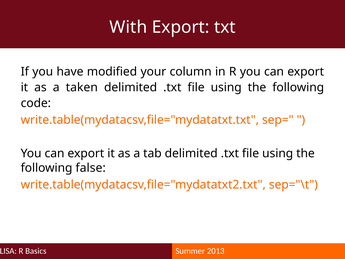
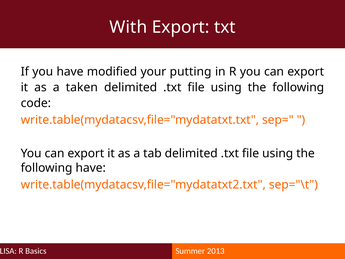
column: column -> putting (191, 72)
following false: false -> have (91, 168)
